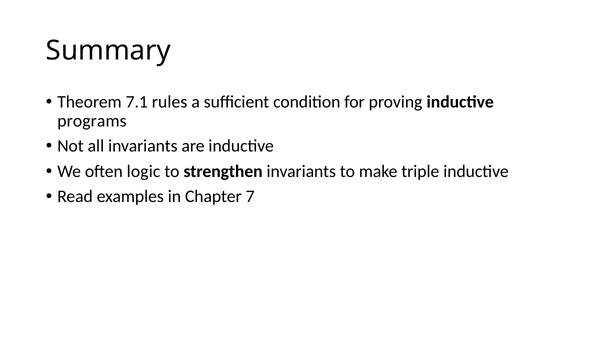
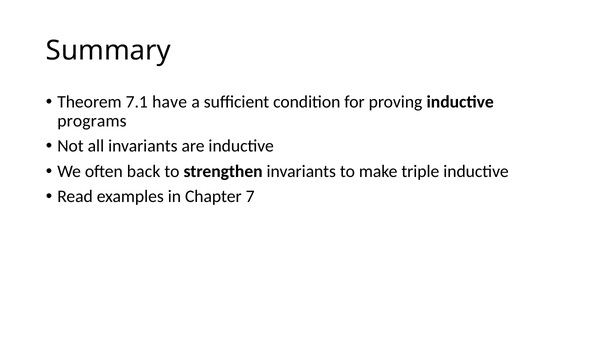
rules: rules -> have (170, 102)
logic: logic -> back (144, 172)
